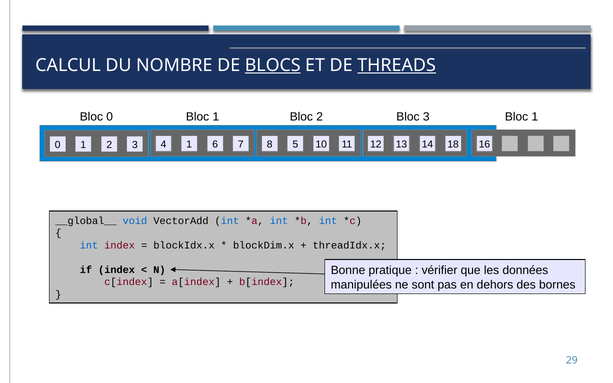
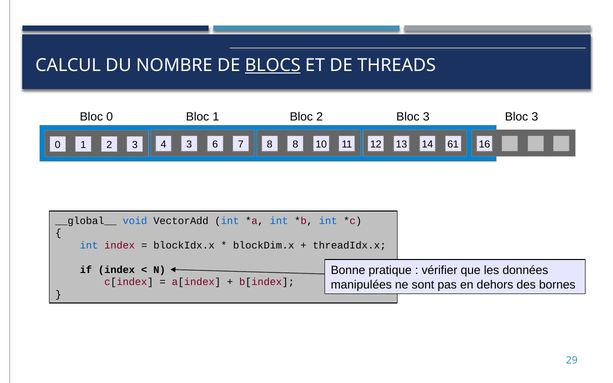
THREADS underline: present -> none (397, 65)
3 Bloc 1: 1 -> 3 (535, 117)
4 5: 5 -> 8 (295, 144)
18: 18 -> 61 (453, 144)
0 1: 1 -> 3 (189, 144)
